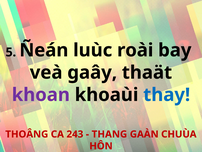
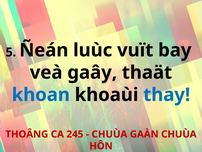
roài: roài -> vuït (135, 50)
khoan colour: purple -> blue (41, 95)
243: 243 -> 245 (75, 134)
THANG: THANG -> CHUÙA (109, 134)
